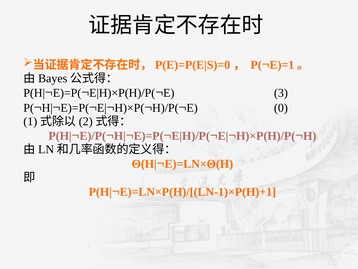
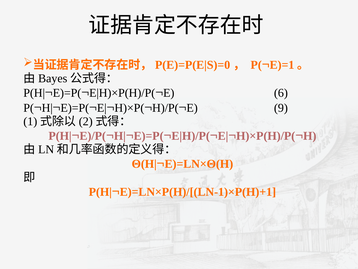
3: 3 -> 6 (281, 93)
0: 0 -> 9 (281, 108)
